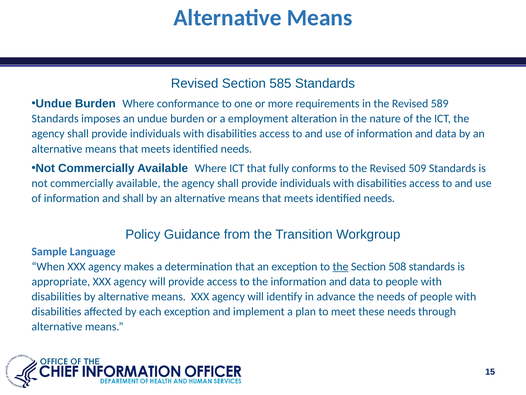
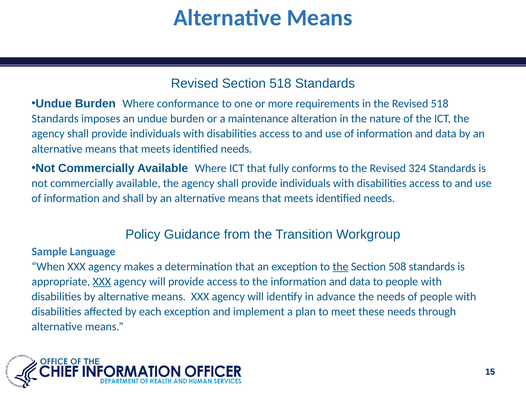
Section 585: 585 -> 518 (280, 83)
Revised 589: 589 -> 518 (440, 104)
employment: employment -> maintenance (258, 119)
509: 509 -> 324 (417, 168)
XXX underline: none -> present (102, 281)
